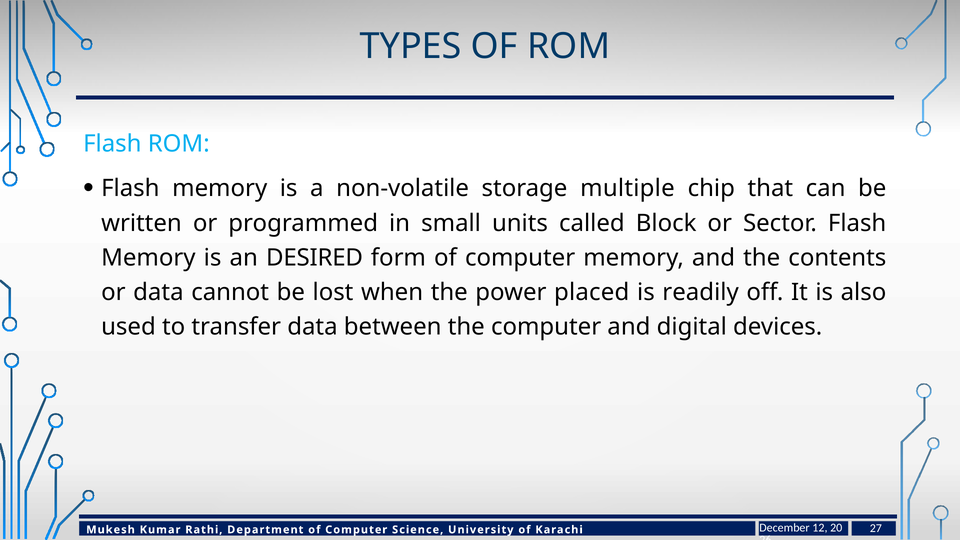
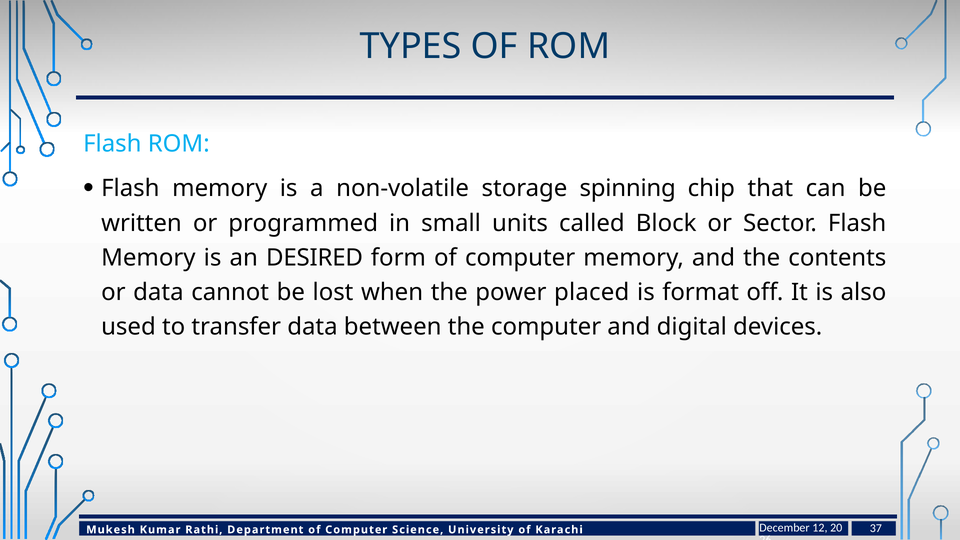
multiple: multiple -> spinning (628, 189)
readily: readily -> format (701, 292)
27: 27 -> 37 (876, 528)
